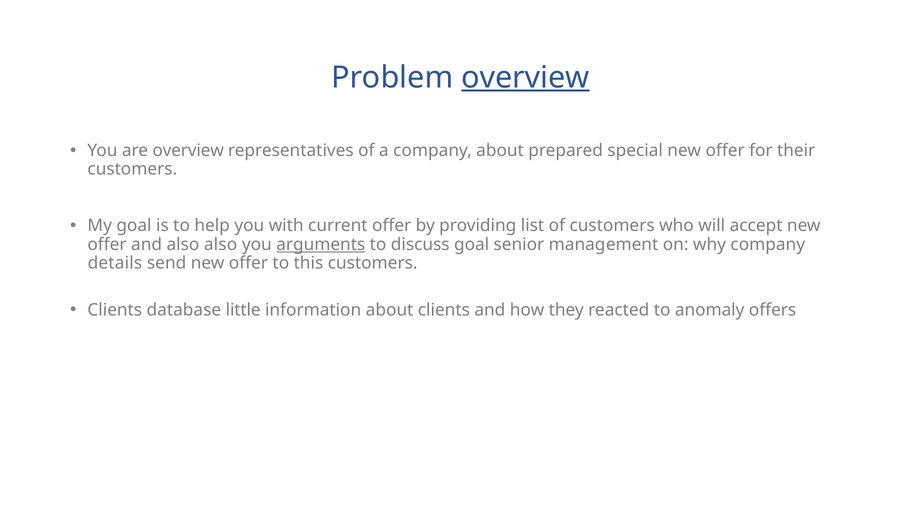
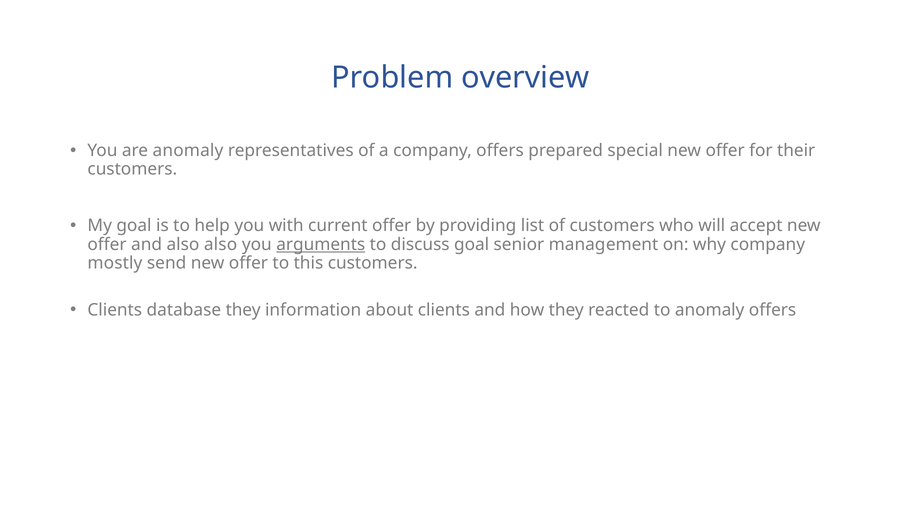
overview underline: present -> none (525, 77)
are overview: overview -> anomaly (188, 151)
company about: about -> offers (500, 151)
details: details -> mostly (115, 263)
database little: little -> they (243, 310)
